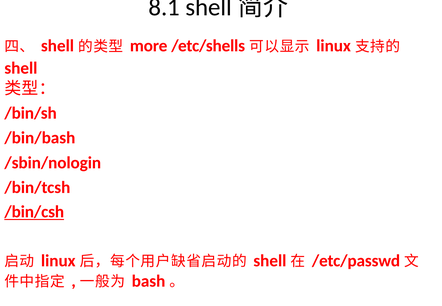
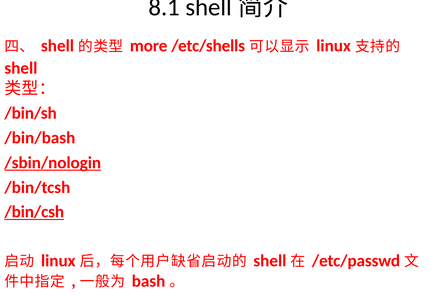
/sbin/nologin underline: none -> present (53, 163)
